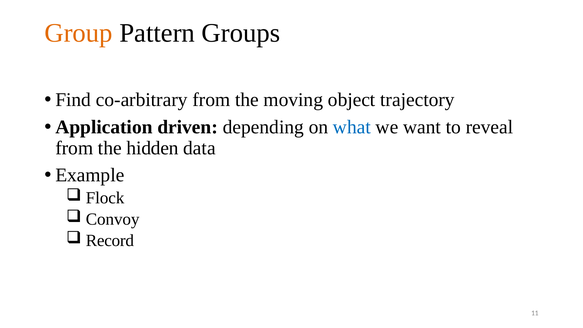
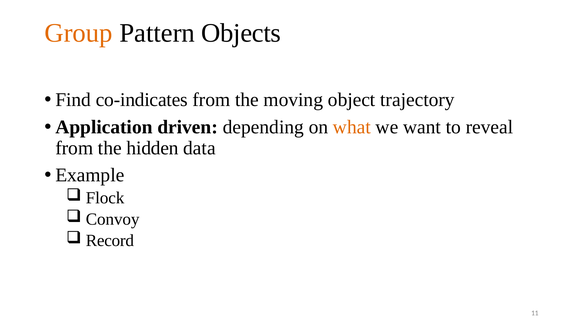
Groups: Groups -> Objects (241, 33)
co-arbitrary: co-arbitrary -> co-indicates (142, 100)
what colour: blue -> orange (352, 127)
